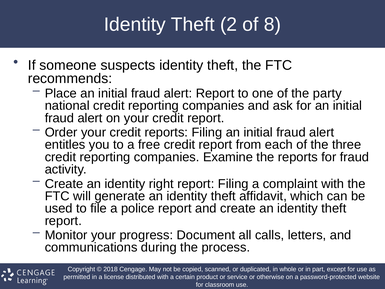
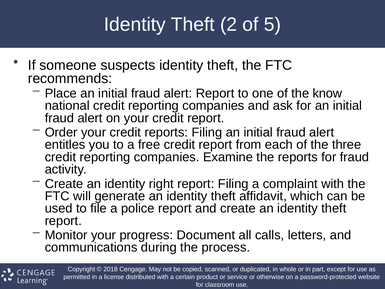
8: 8 -> 5 (272, 24)
party: party -> know (327, 93)
